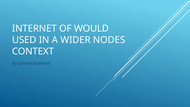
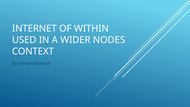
WOULD: WOULD -> WITHIN (91, 28)
